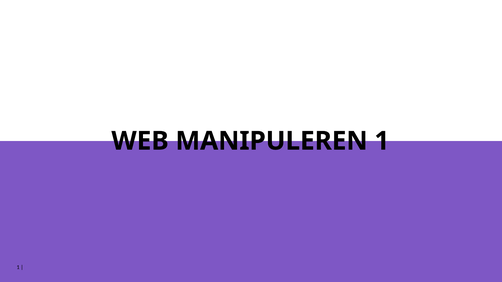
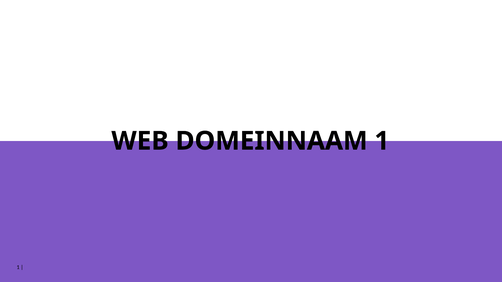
MANIPULEREN: MANIPULEREN -> DOMEINNAAM (272, 141)
